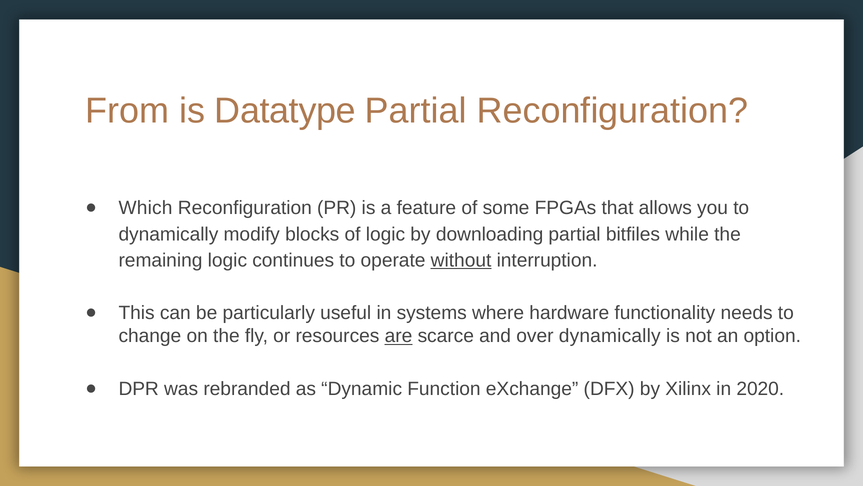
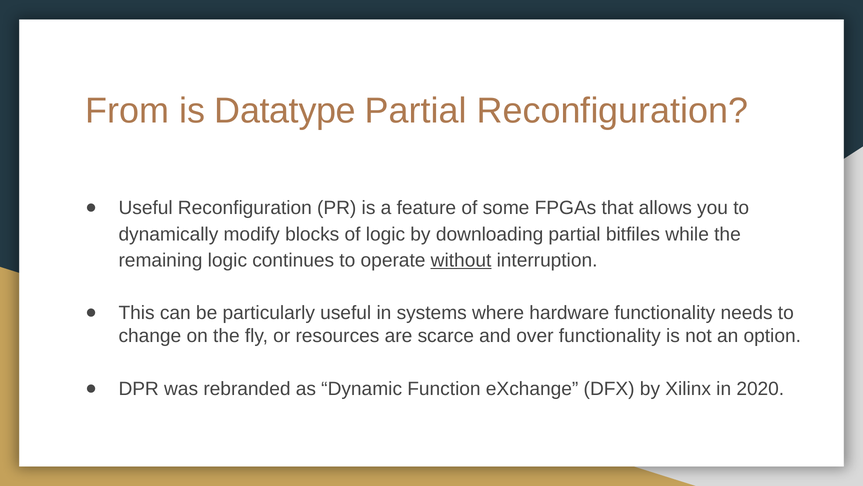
Which: Which -> Useful (146, 208)
are underline: present -> none (399, 336)
over dynamically: dynamically -> functionality (610, 336)
